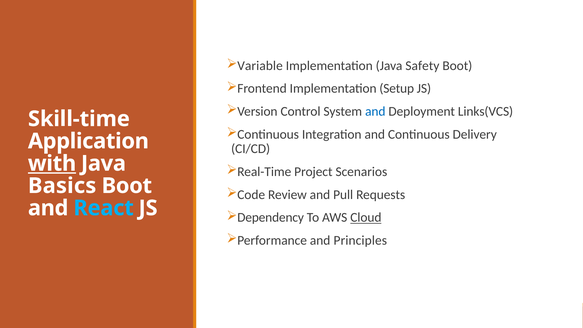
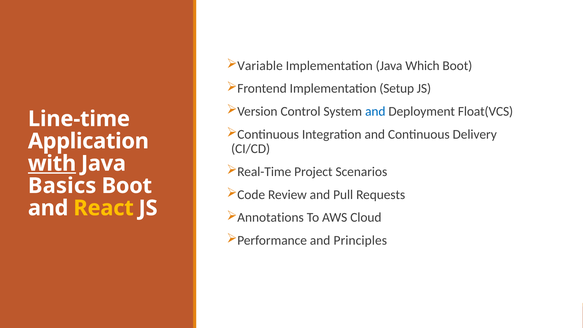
Safety: Safety -> Which (422, 66)
Links(VCS: Links(VCS -> Float(VCS (486, 111)
Skill-time: Skill-time -> Line-time (79, 119)
React colour: light blue -> yellow (104, 208)
Dependency: Dependency -> Annotations (271, 218)
Cloud underline: present -> none (366, 218)
